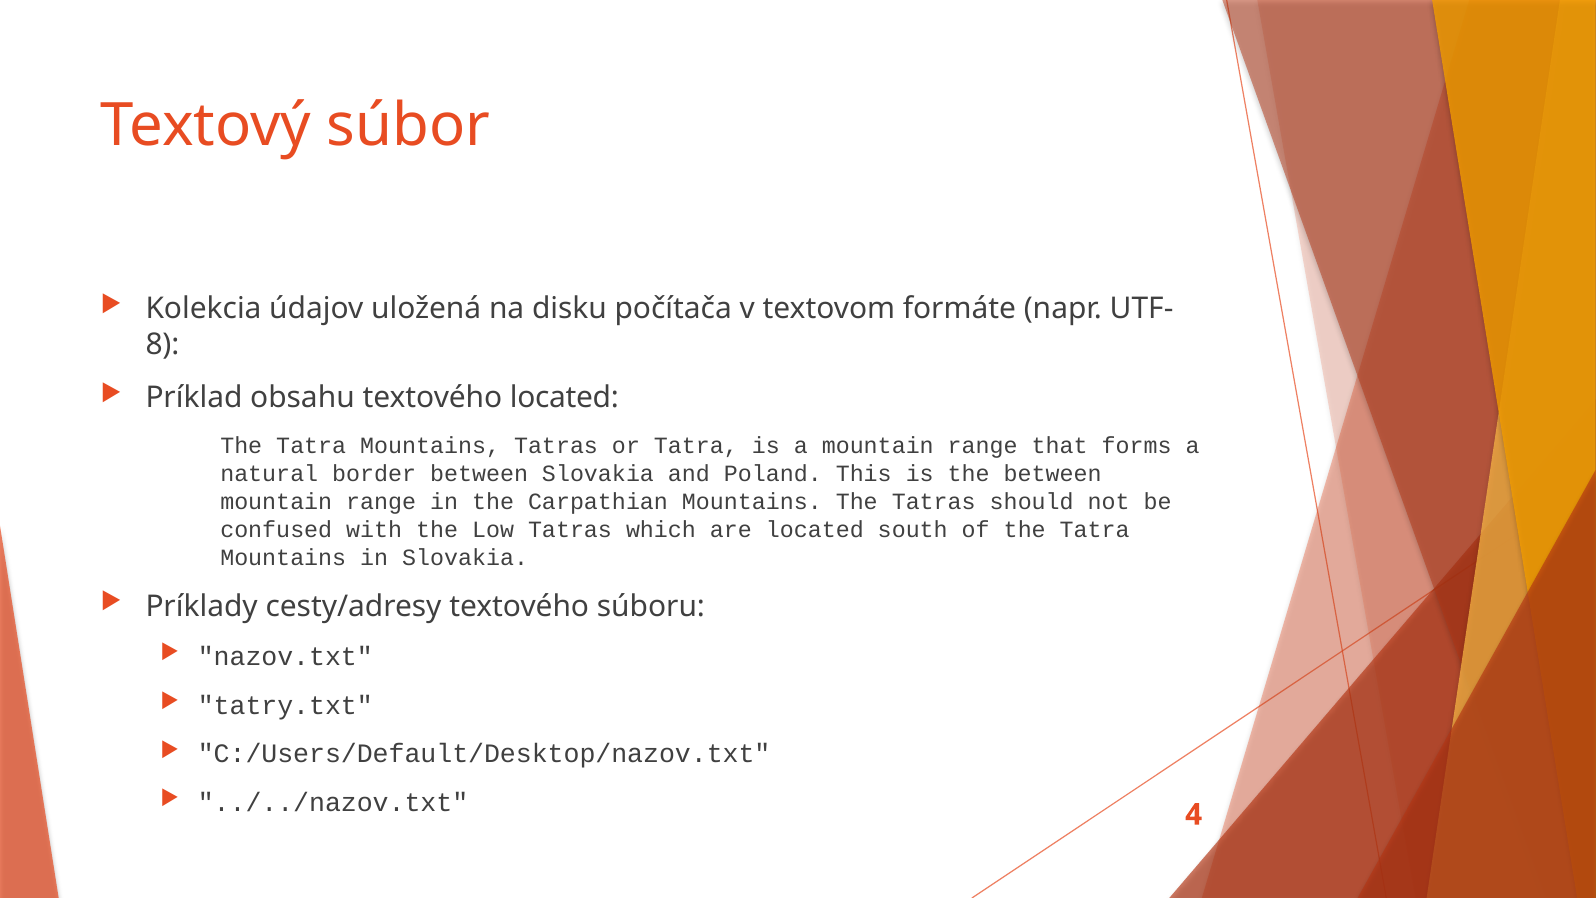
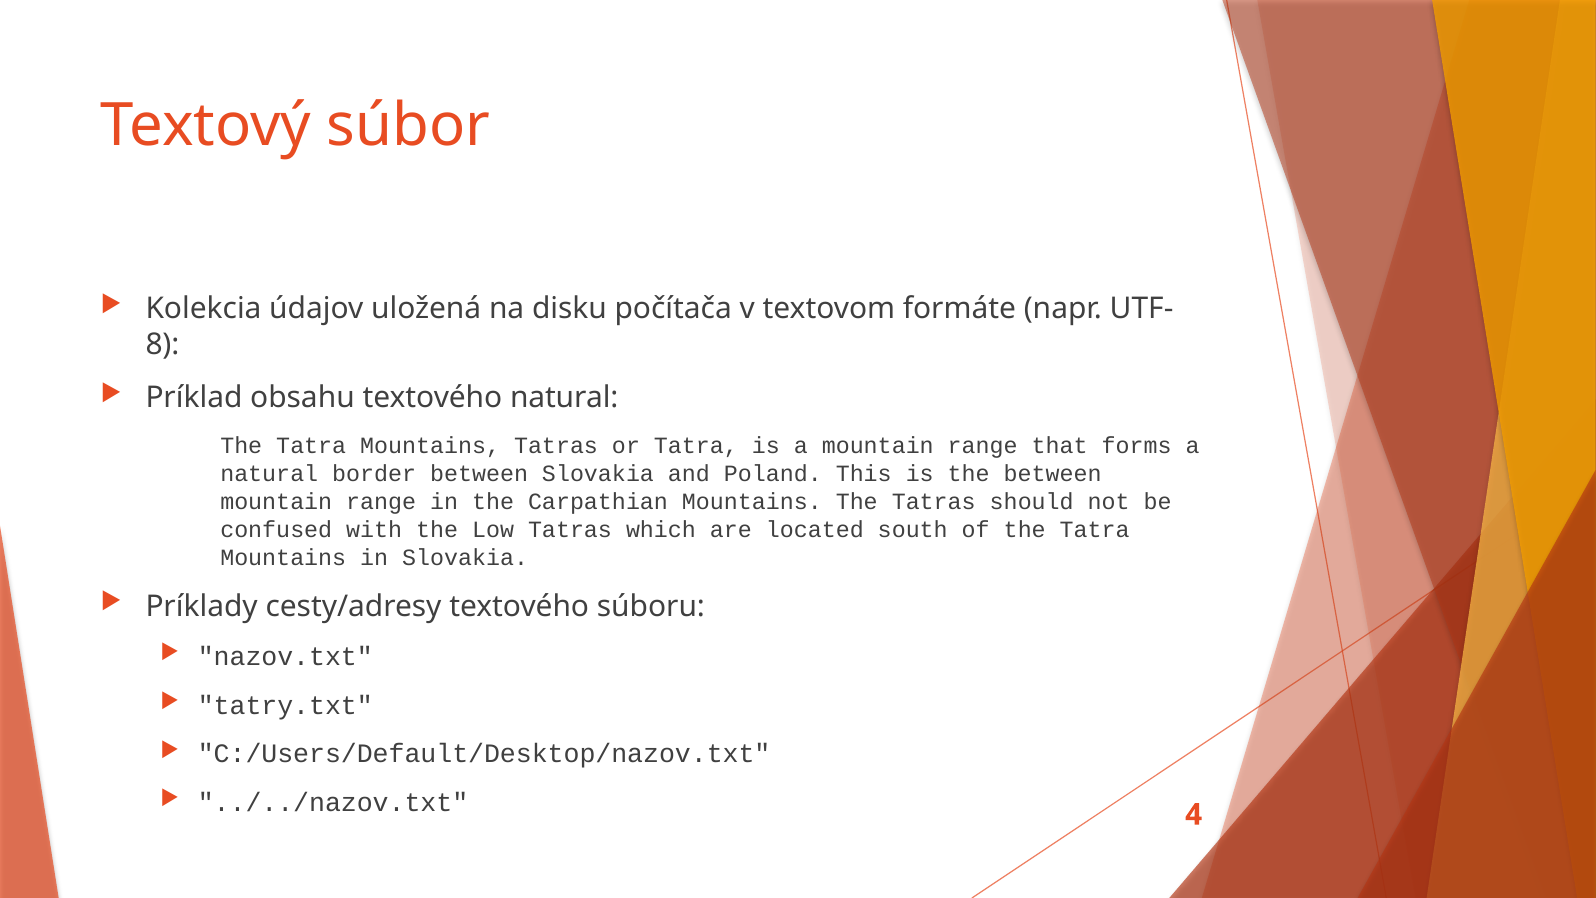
textového located: located -> natural (564, 397)
